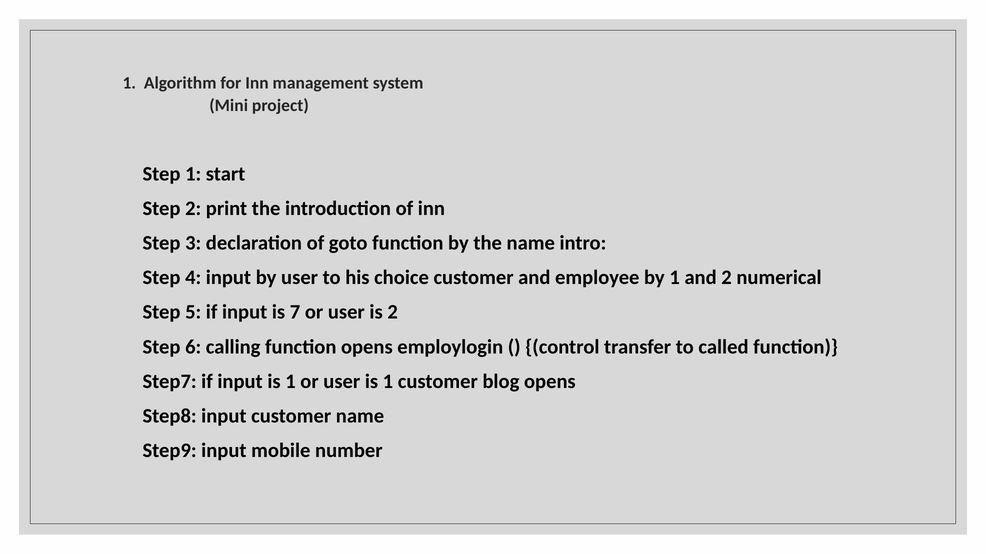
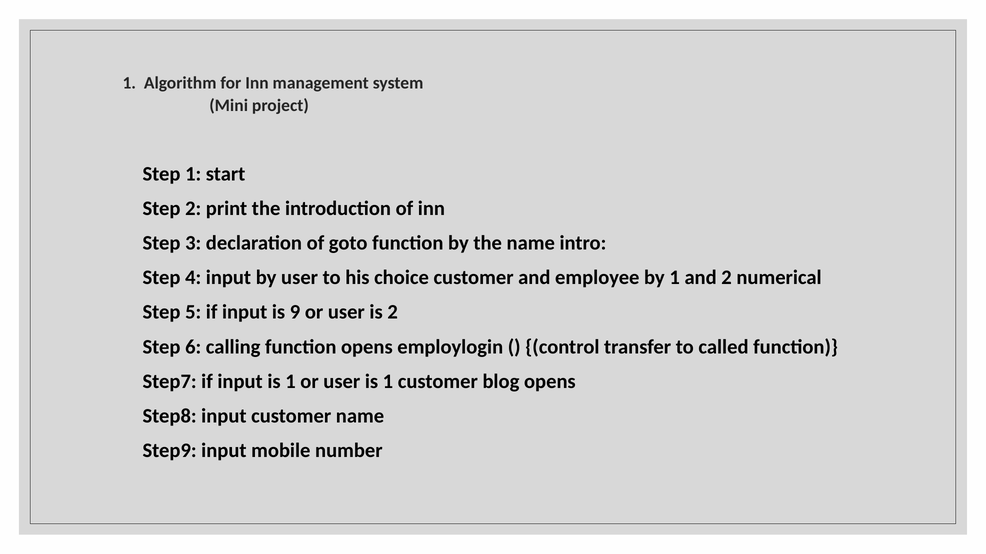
7: 7 -> 9 (295, 313)
